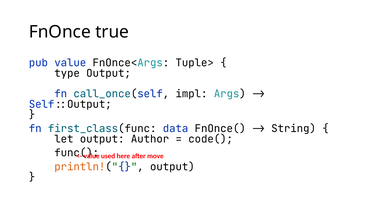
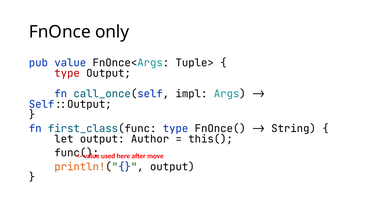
true: true -> only (112, 32)
type colour: black -> red (67, 73)
first_class(func data: data -> type (176, 128)
code(: code( -> this( (211, 139)
